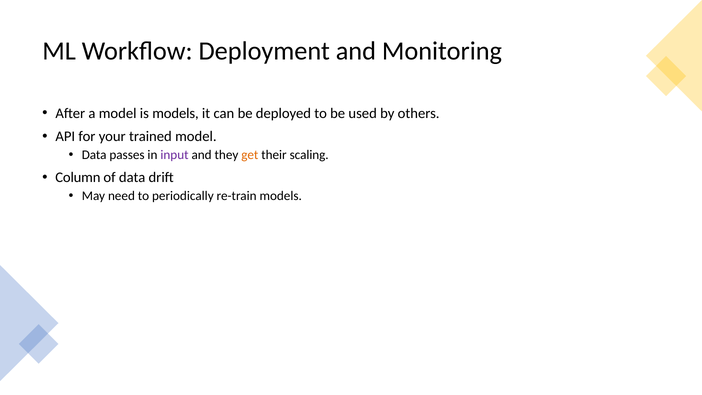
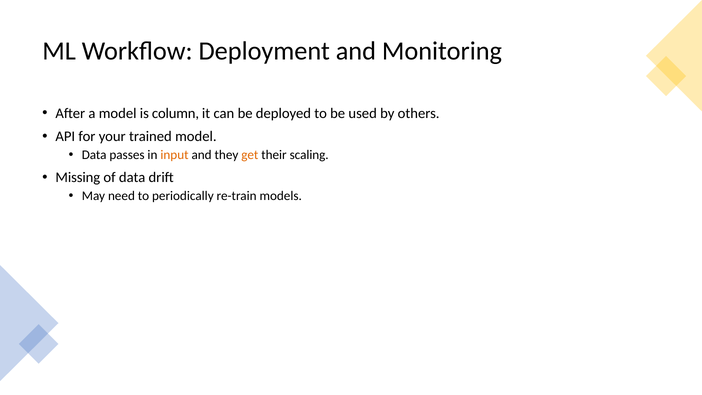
is models: models -> column (176, 113)
input colour: purple -> orange (175, 155)
Column: Column -> Missing (78, 177)
